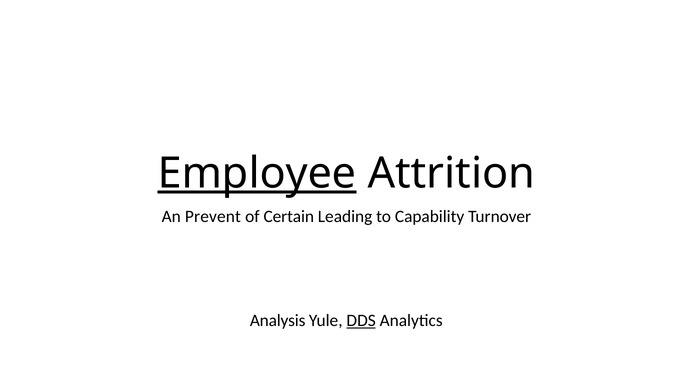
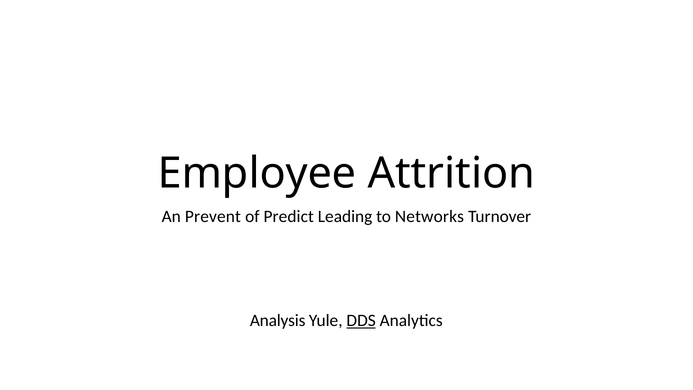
Employee underline: present -> none (257, 173)
Certain: Certain -> Predict (289, 217)
Capability: Capability -> Networks (429, 217)
